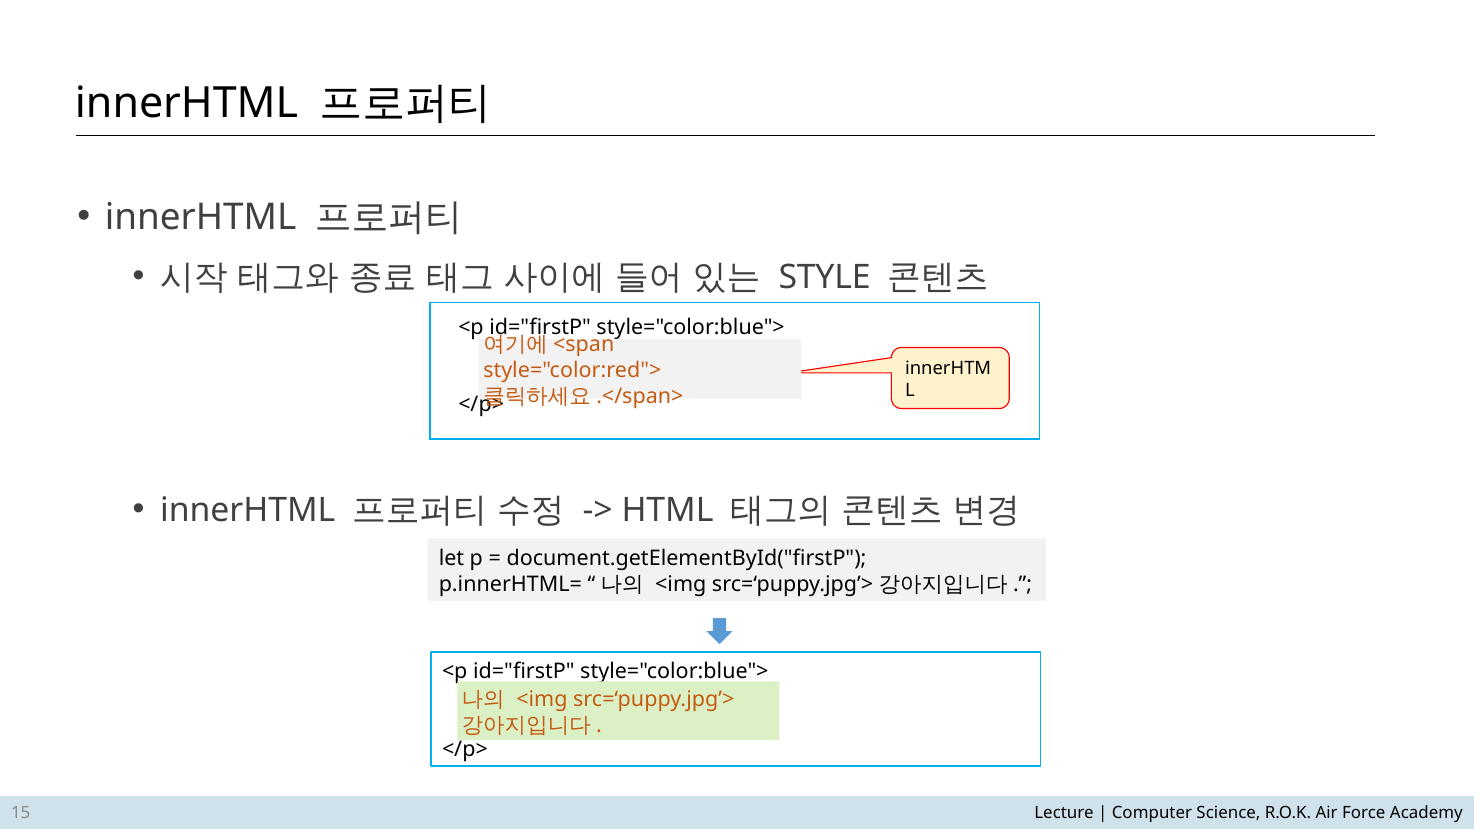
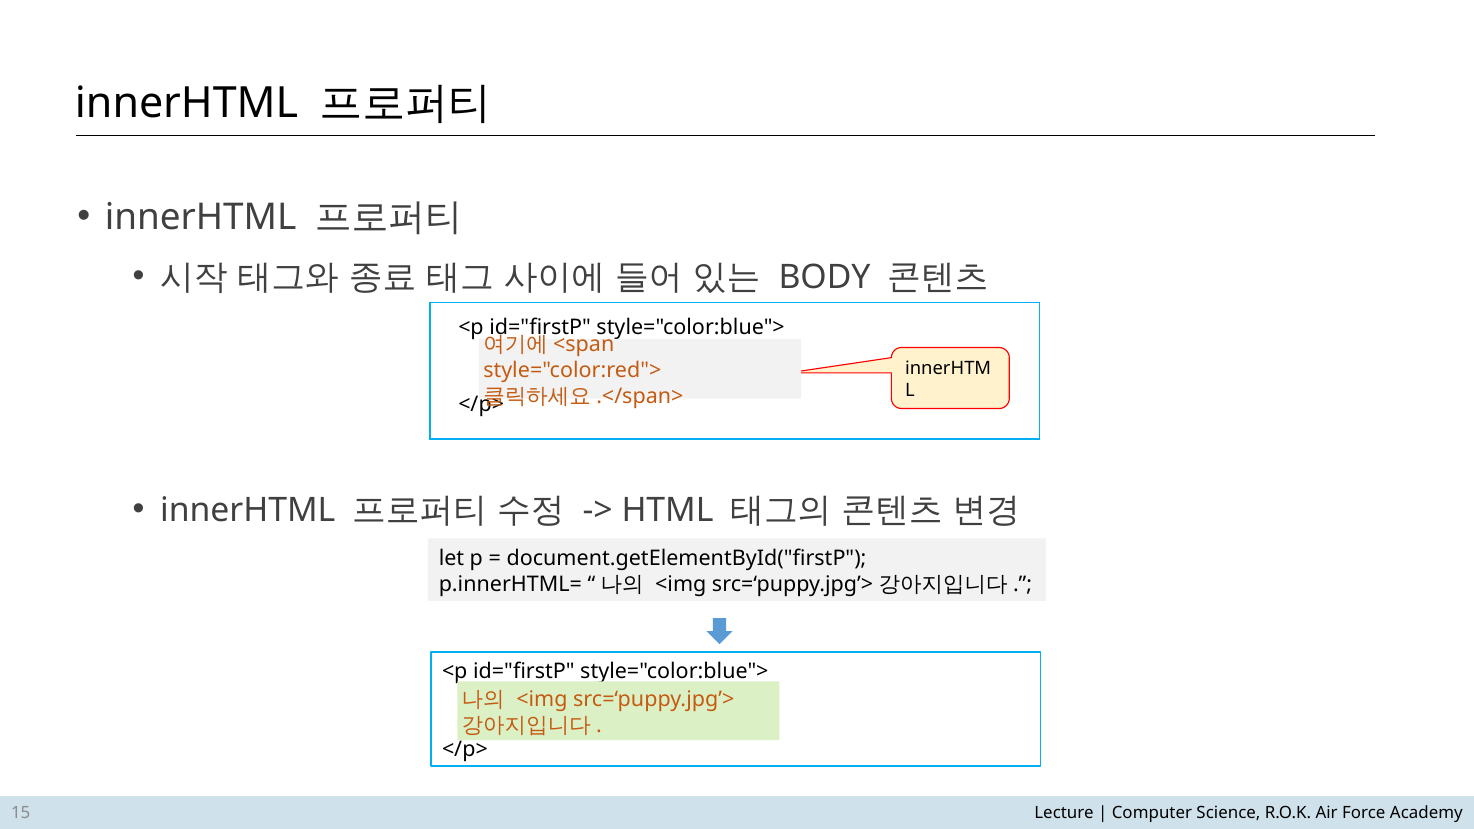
STYLE: STYLE -> BODY (825, 277)
